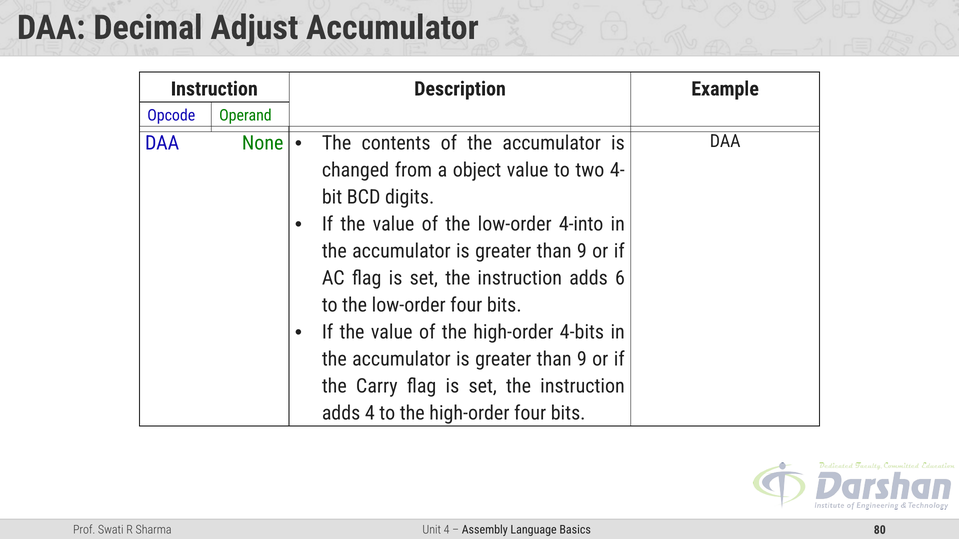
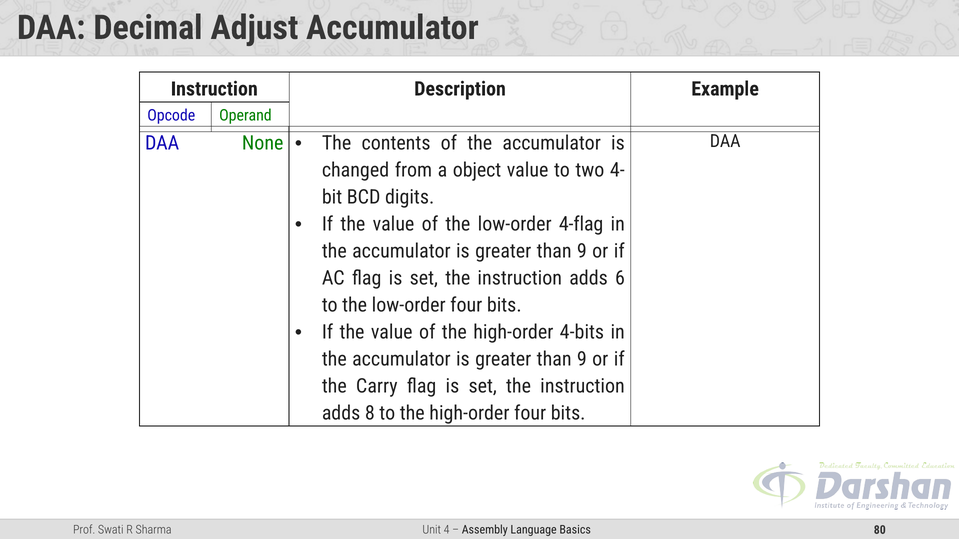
4-into: 4-into -> 4-flag (581, 224)
adds 4: 4 -> 8 (370, 413)
